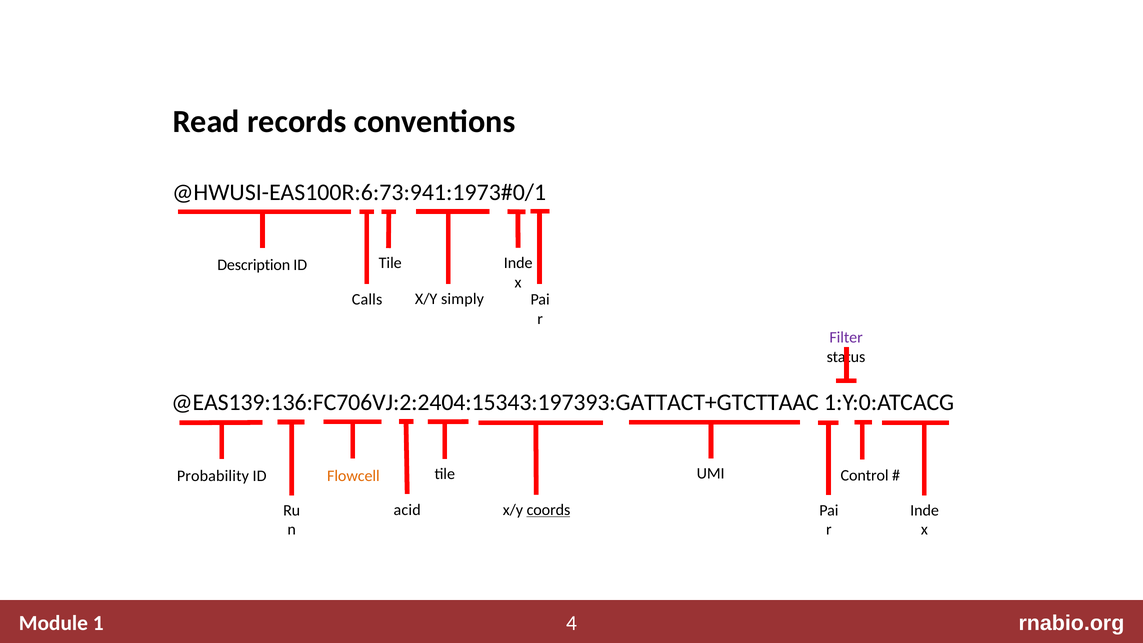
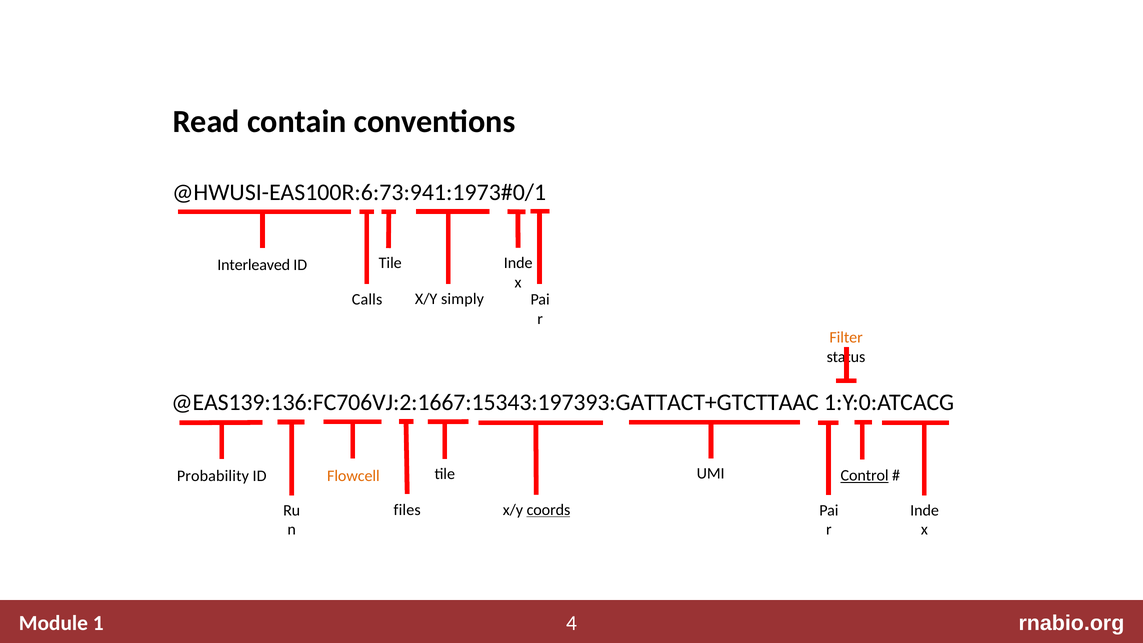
records: records -> contain (297, 121)
Description: Description -> Interleaved (254, 265)
Filter colour: purple -> orange (846, 337)
@EAS139:136:FC706VJ:2:2404:15343:197393:GATTACT+GTCTTAAC: @EAS139:136:FC706VJ:2:2404:15343:197393:GATTACT+GTCTTAAC -> @EAS139:136:FC706VJ:2:1667:15343:197393:GATTACT+GTCTTAAC (495, 402)
Control underline: none -> present (865, 476)
acid: acid -> files (407, 510)
